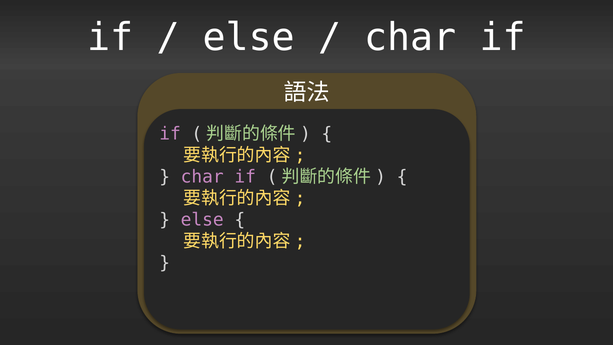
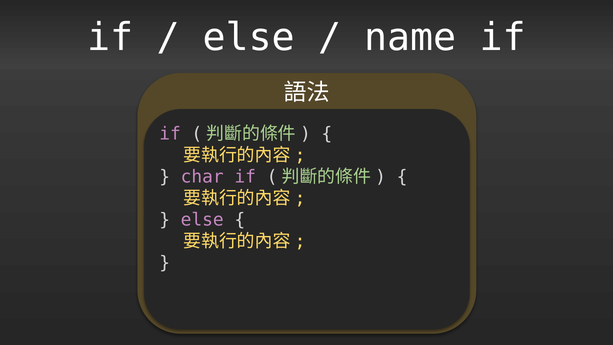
char: char -> name (410, 37)
